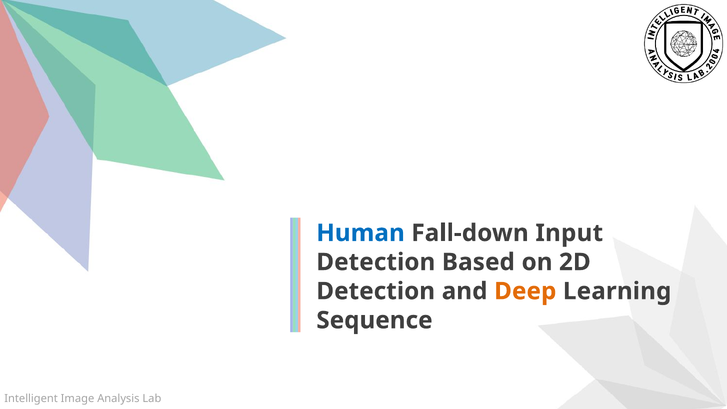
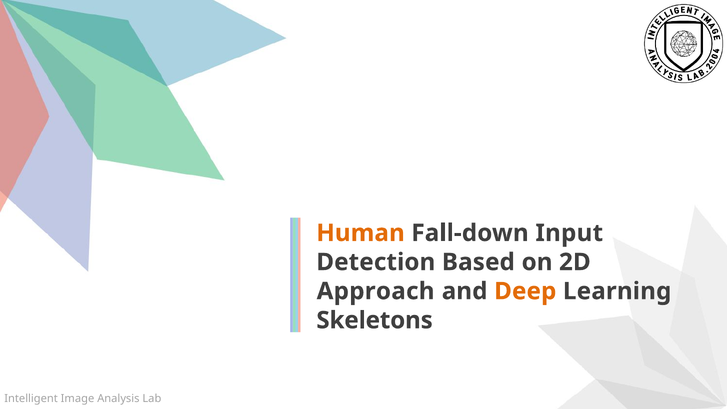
Human colour: blue -> orange (361, 233)
Detection: Detection -> Approach (376, 291)
Sequence: Sequence -> Skeletons (375, 320)
